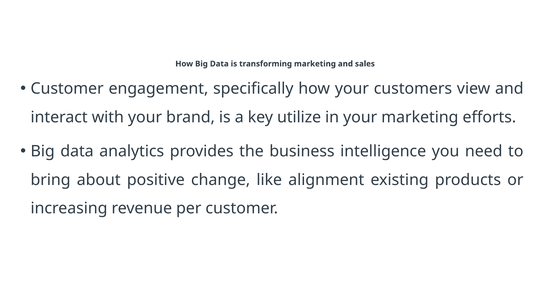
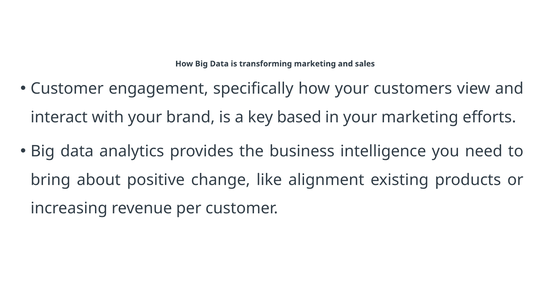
utilize: utilize -> based (299, 117)
